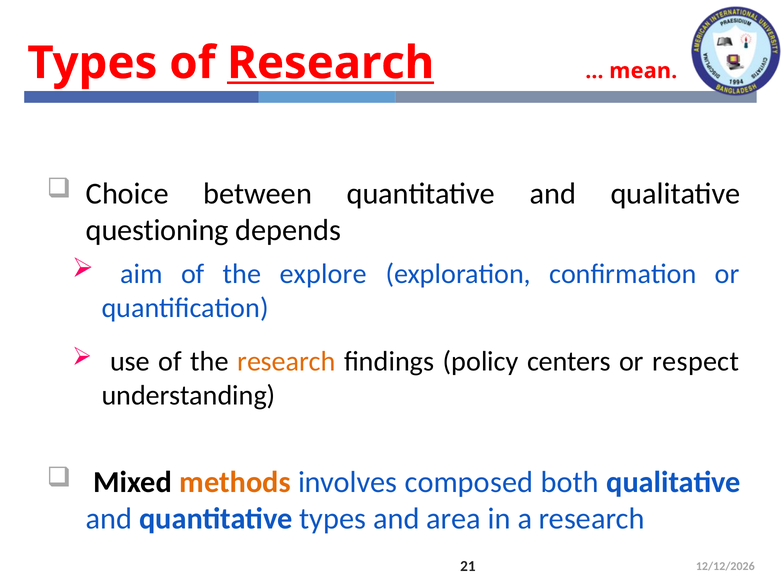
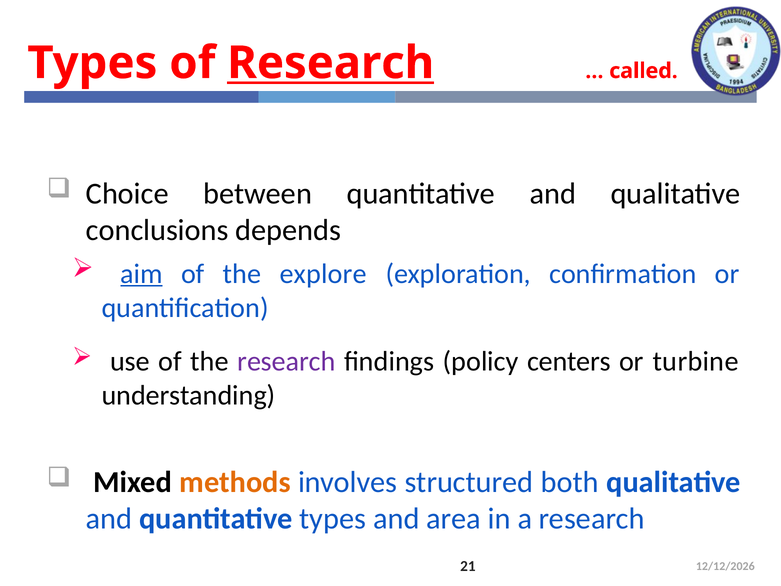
mean: mean -> called (643, 71)
questioning: questioning -> conclusions (157, 230)
aim underline: none -> present (142, 274)
research colour: orange -> purple (286, 361)
respect: respect -> turbine (696, 361)
composed: composed -> structured (469, 482)
